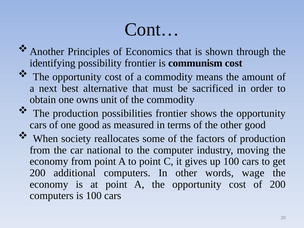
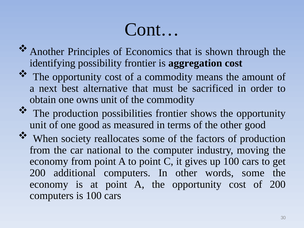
communism: communism -> aggregation (195, 63)
cars: cars -> unit (38, 125)
words wage: wage -> some (253, 173)
